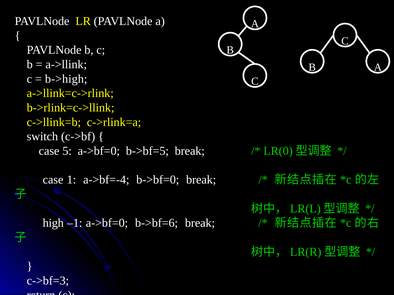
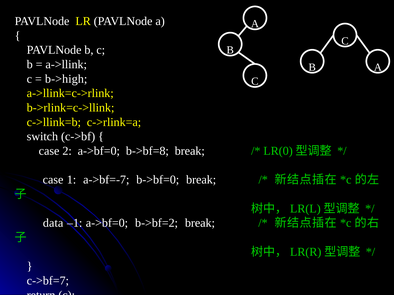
5: 5 -> 2 (67, 151)
b->bf=5: b->bf=5 -> b->bf=8 (147, 151)
a->bf=-4: a->bf=-4 -> a->bf=-7 (106, 180)
high: high -> data (53, 223)
b->bf=6: b->bf=6 -> b->bf=2 (156, 223)
c->bf=3: c->bf=3 -> c->bf=7 (48, 281)
